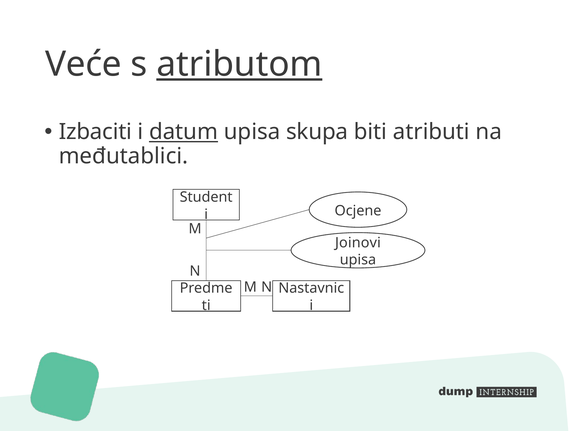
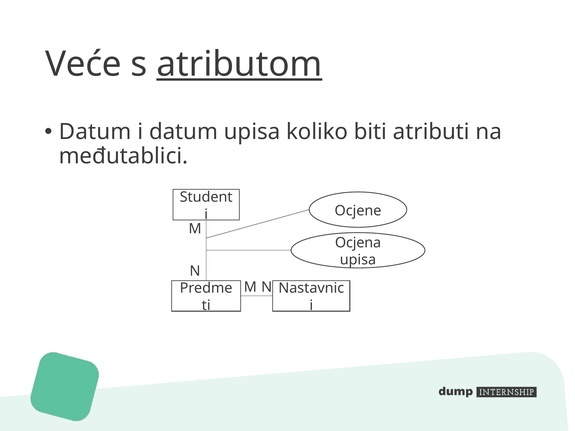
Izbaciti: Izbaciti -> Datum (95, 132)
datum underline: present -> none (184, 132)
skupa: skupa -> koliko (317, 132)
Joinovi: Joinovi -> Ocjena (358, 243)
